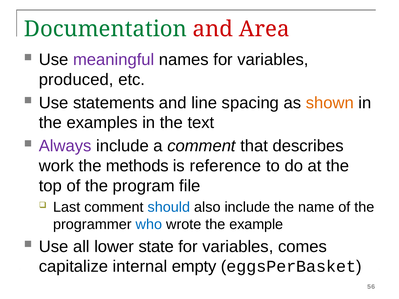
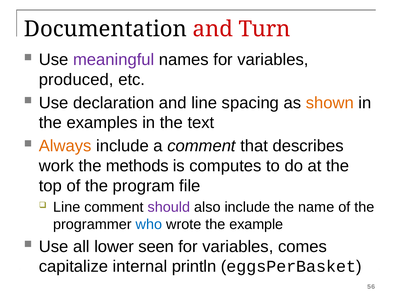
Documentation colour: green -> black (105, 29)
Area: Area -> Turn (264, 29)
statements: statements -> declaration (114, 103)
Always colour: purple -> orange (65, 146)
reference: reference -> computes (225, 166)
Last: Last -> Line (67, 207)
should colour: blue -> purple (169, 207)
state: state -> seen (156, 247)
empty: empty -> println (194, 267)
